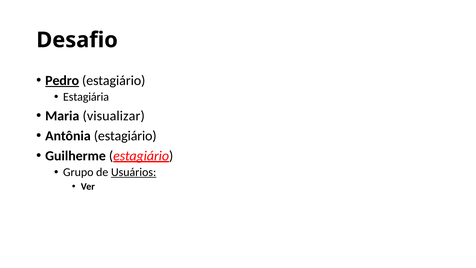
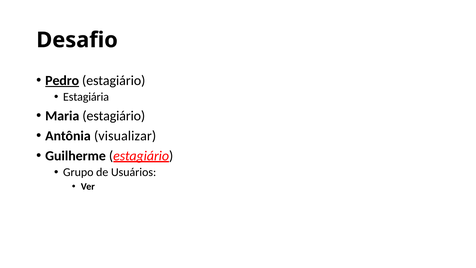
Maria visualizar: visualizar -> estagiário (114, 116)
Antônia estagiário: estagiário -> visualizar (125, 136)
Usuários underline: present -> none (134, 172)
